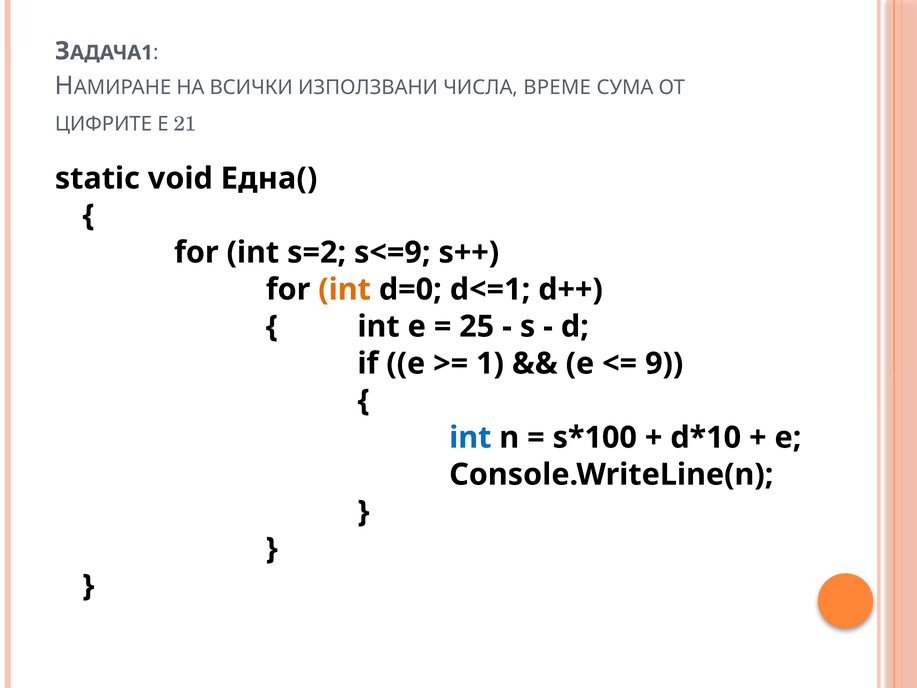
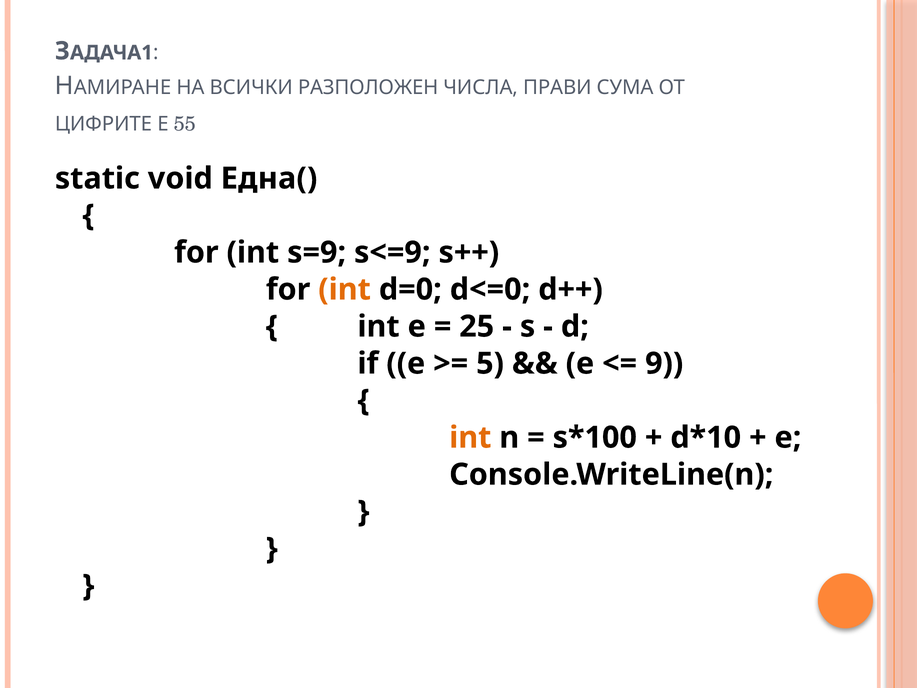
ИЗПОЛЗВАНИ: ИЗПОЛЗВАНИ -> РАЗПОЛОЖЕН (368, 88)
ВРЕМЕ: ВРЕМЕ -> ПРАВИ (557, 88)
21: 21 -> 55 (185, 124)
s=2: s=2 -> s=9 (317, 252)
d<=1: d<=1 -> d<=0 (490, 289)
1: 1 -> 5 (490, 363)
int colour: blue -> orange (470, 437)
